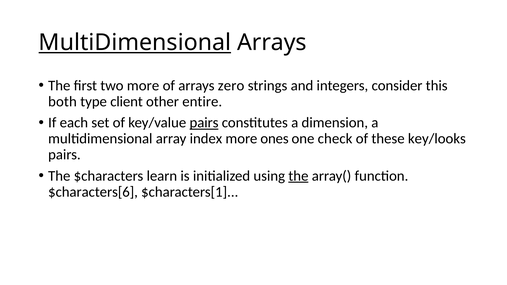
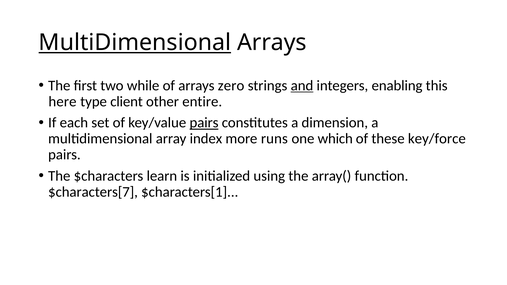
two more: more -> while (143, 86)
and underline: none -> present (302, 86)
consider: consider -> enabling (397, 86)
both: both -> here (62, 102)
ones: ones -> runs (274, 139)
check: check -> which (335, 139)
key/looks: key/looks -> key/force (437, 139)
the underline: present -> none (298, 176)
$characters[6: $characters[6 -> $characters[7 (93, 192)
